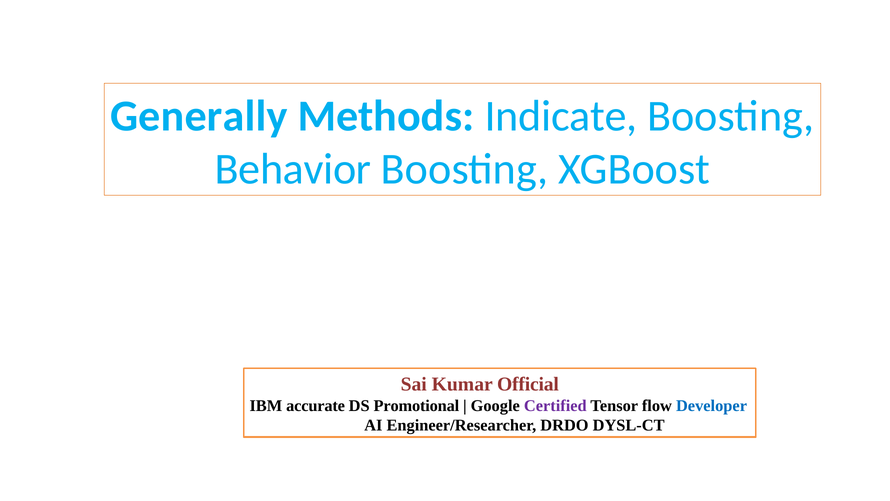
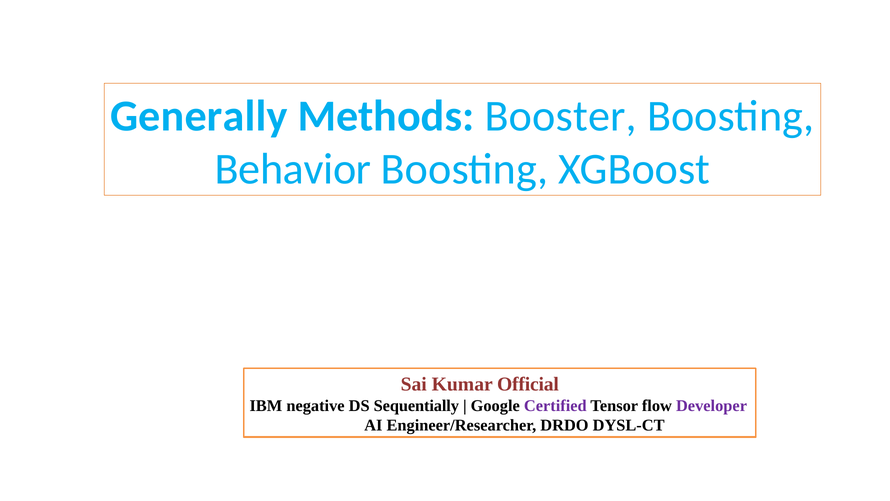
Indicate: Indicate -> Booster (561, 116)
accurate: accurate -> negative (315, 406)
Promotional: Promotional -> Sequentially (416, 406)
Developer colour: blue -> purple (712, 406)
